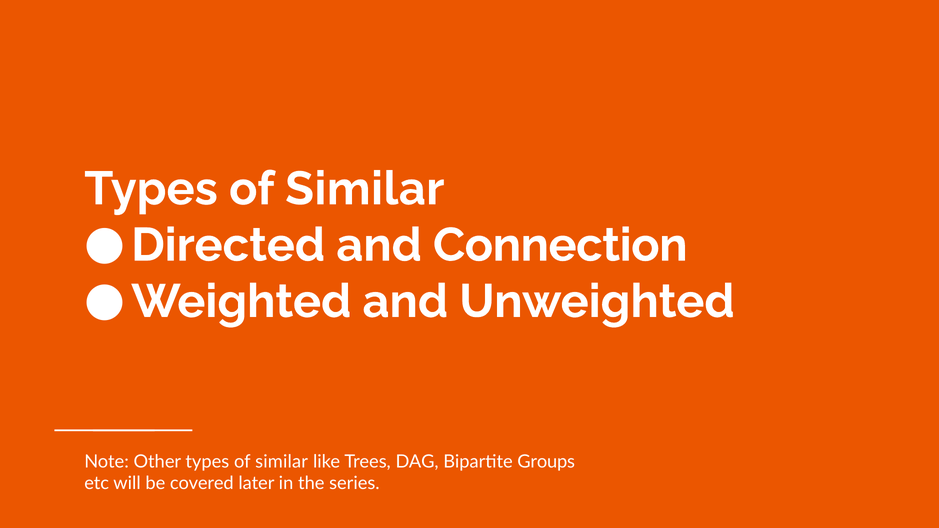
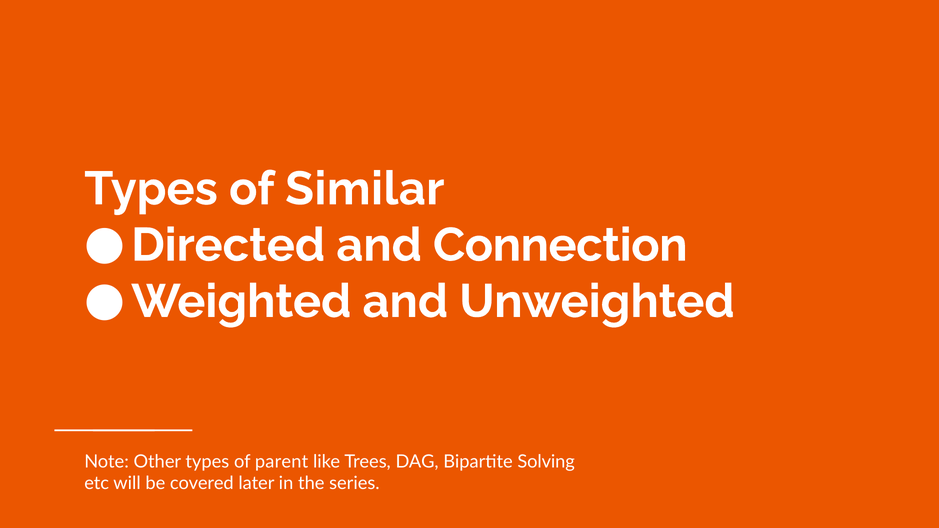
Other types of similar: similar -> parent (282, 462)
Groups: Groups -> Solving (546, 462)
